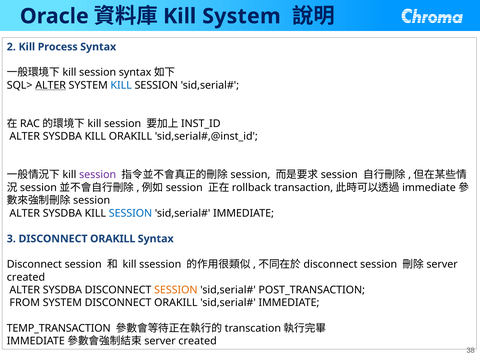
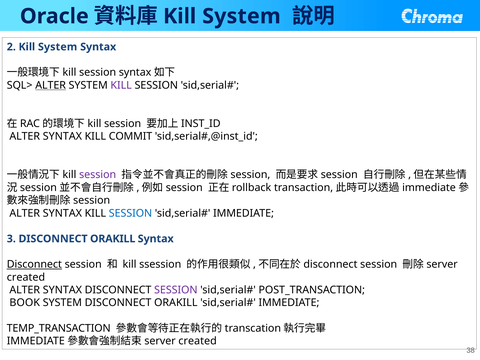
2 Kill Process: Process -> System (58, 47)
KILL colour: blue -> purple (121, 85)
SYSDBA: SYSDBA -> SYNTAX (62, 136)
KILL ORAKILL: ORAKILL -> COMMIT (131, 136)
SYSDBA: SYSDBA -> SYNTAX (62, 213)
Disconnect underline: none -> present (34, 264)
SYSDBA: SYSDBA -> SYNTAX (62, 290)
SESSION colour: orange -> purple (176, 290)
FROM: FROM -> BOOK (25, 303)
